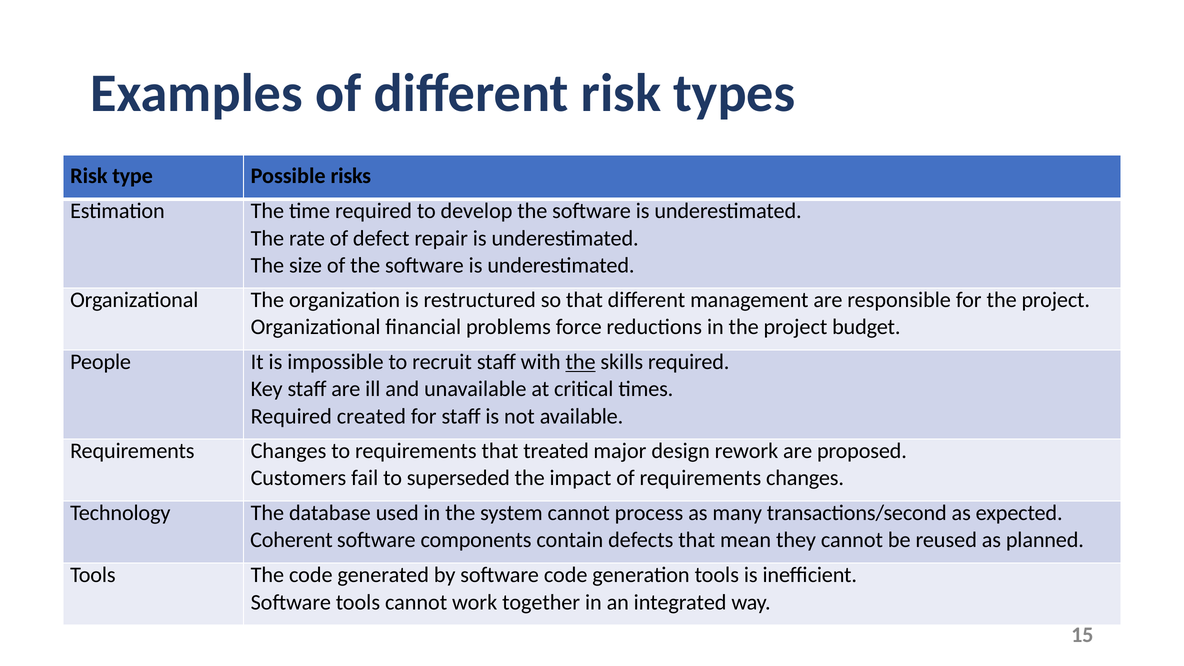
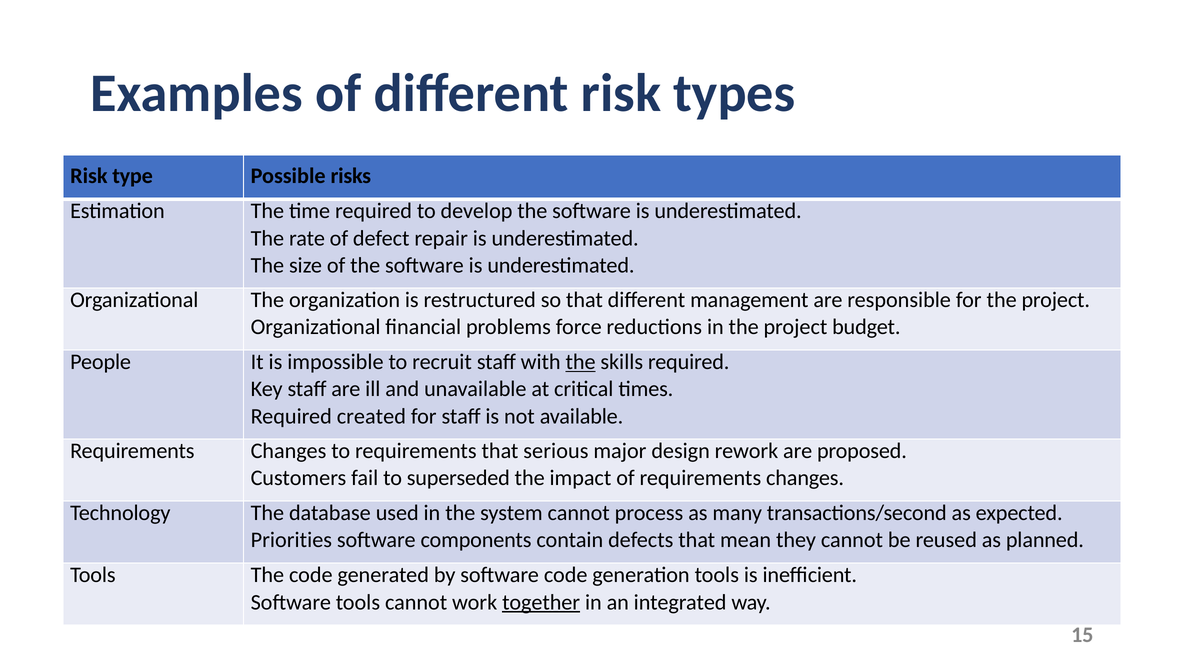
treated: treated -> serious (556, 451)
Coherent: Coherent -> Priorities (291, 540)
together underline: none -> present (541, 602)
